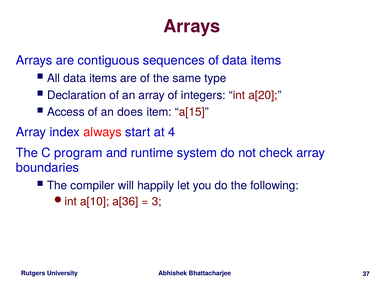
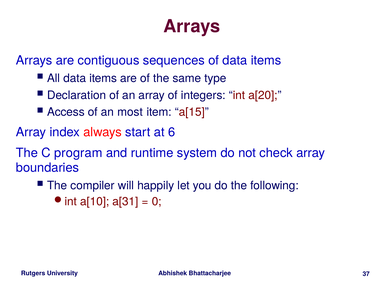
does: does -> most (130, 112)
4: 4 -> 6 (172, 132)
a[36: a[36 -> a[31 (125, 202)
3: 3 -> 0 (157, 202)
